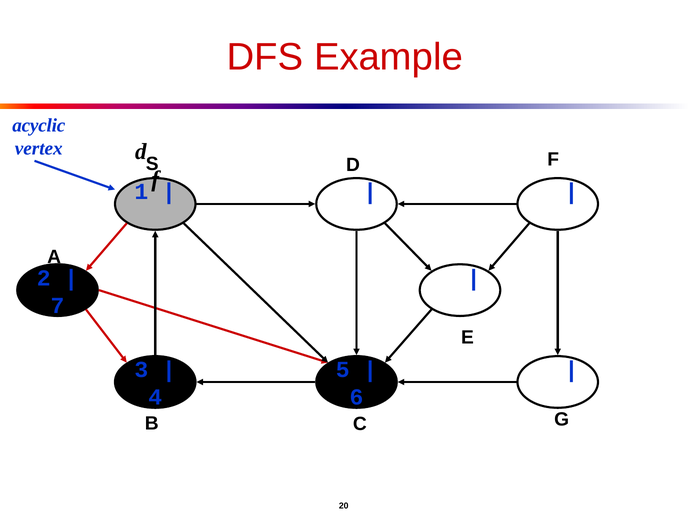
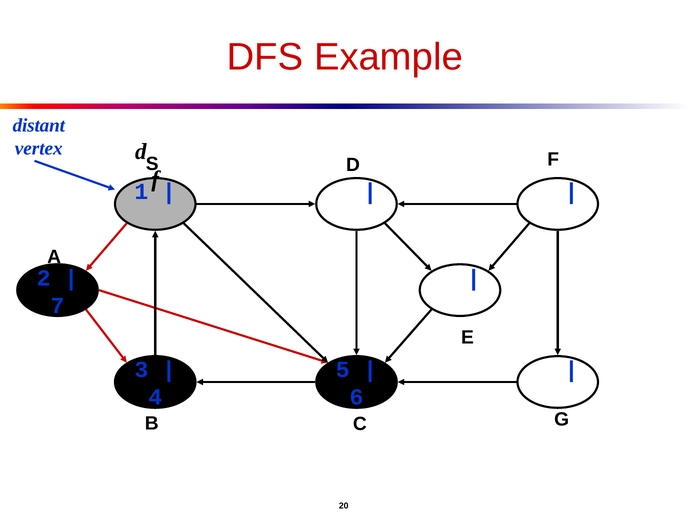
acyclic: acyclic -> distant (39, 126)
